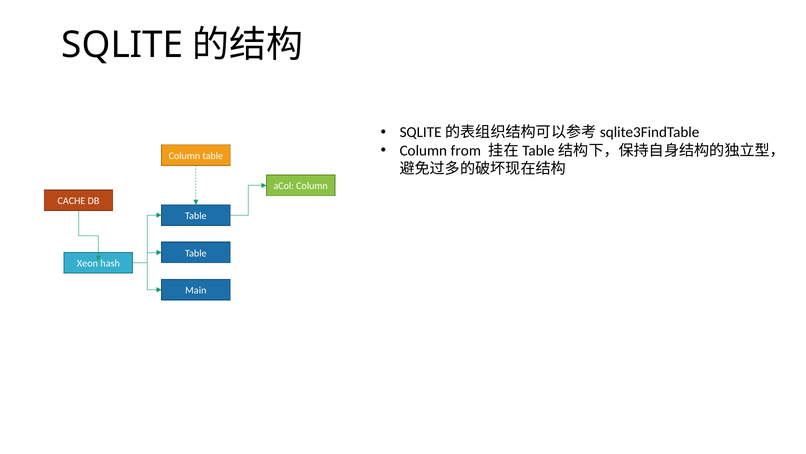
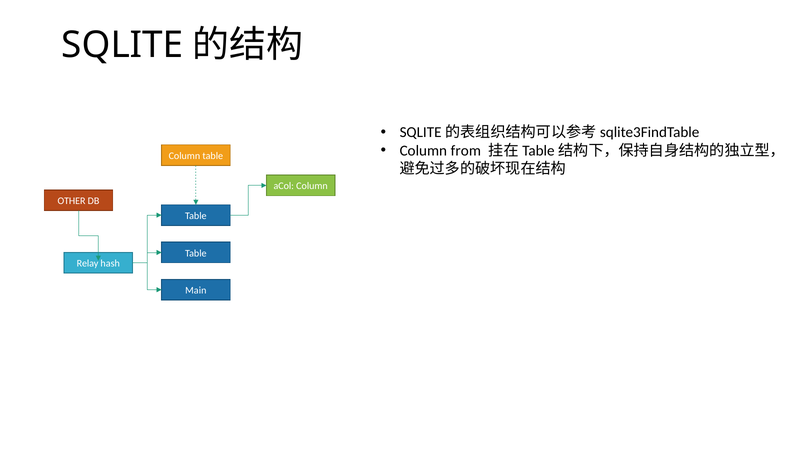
CACHE: CACHE -> OTHER (72, 201)
Xeon: Xeon -> Relay (88, 263)
